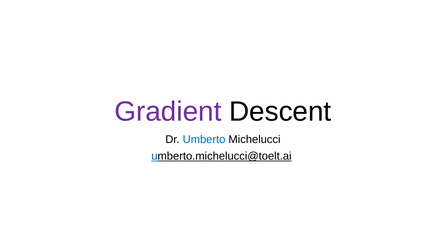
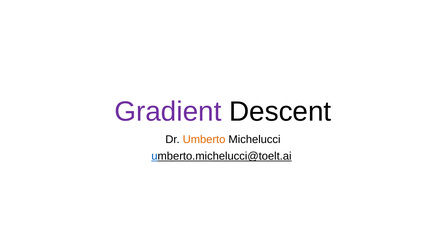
Umberto colour: blue -> orange (204, 139)
